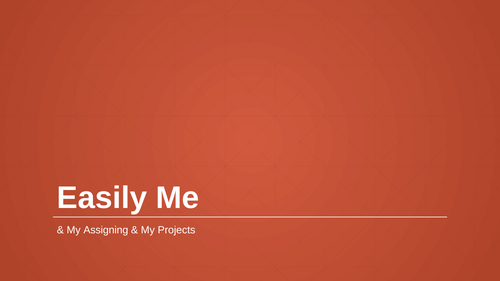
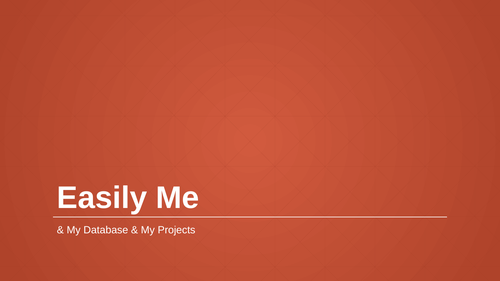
Assigning: Assigning -> Database (106, 230)
